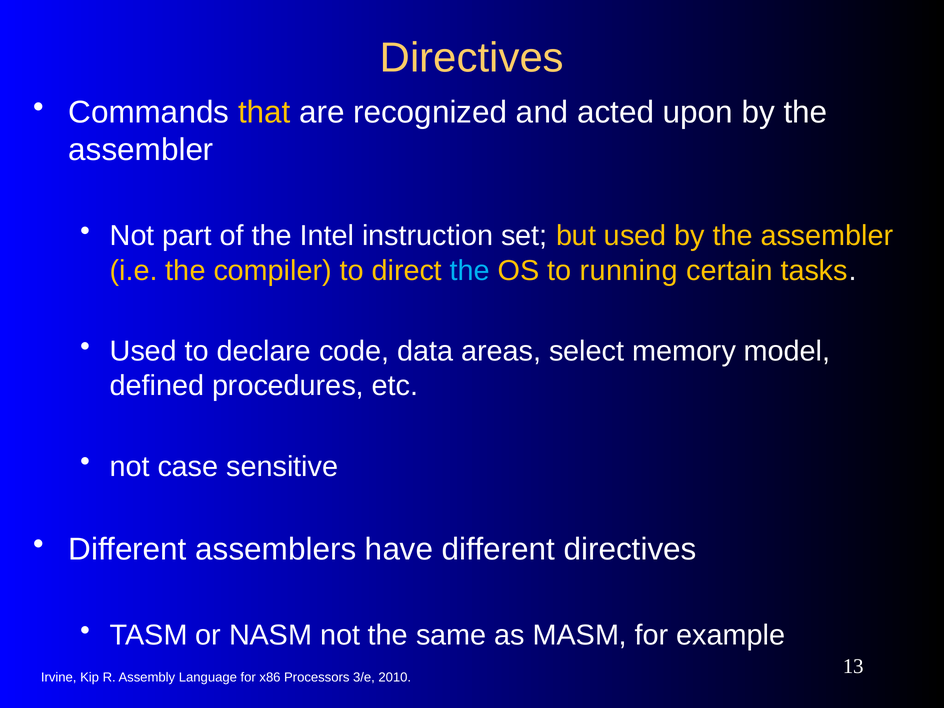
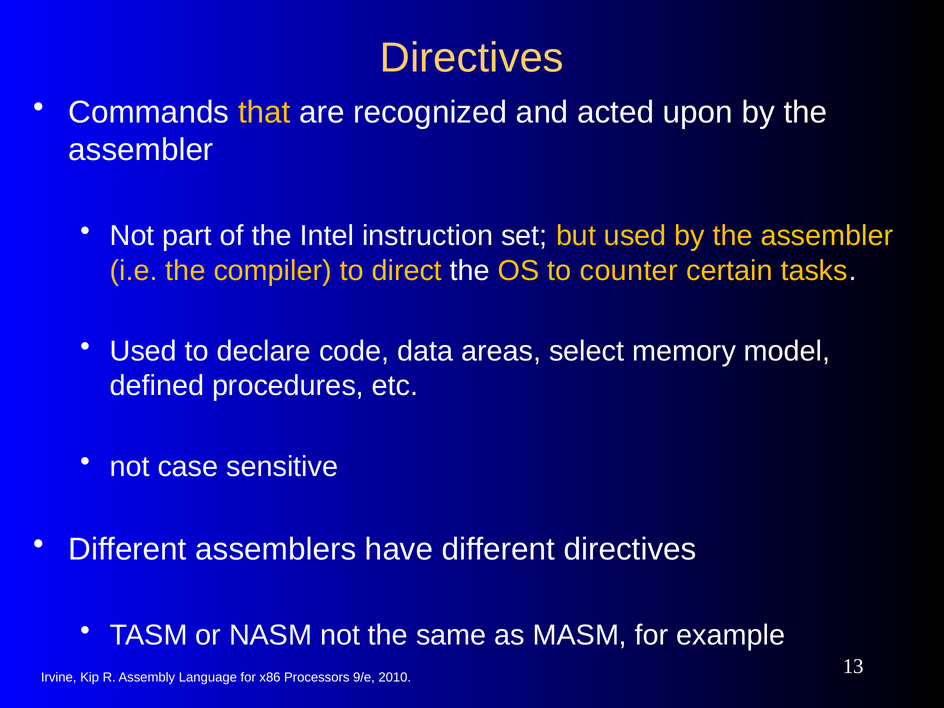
the colour: light blue -> white (470, 270)
running: running -> counter (629, 270)
3/e: 3/e -> 9/e (364, 677)
